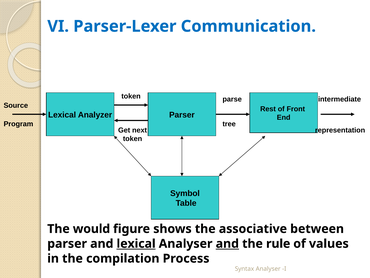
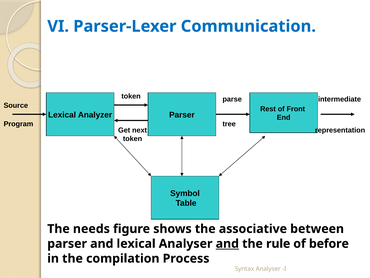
would: would -> needs (91, 228)
lexical underline: present -> none (136, 243)
values: values -> before (329, 243)
